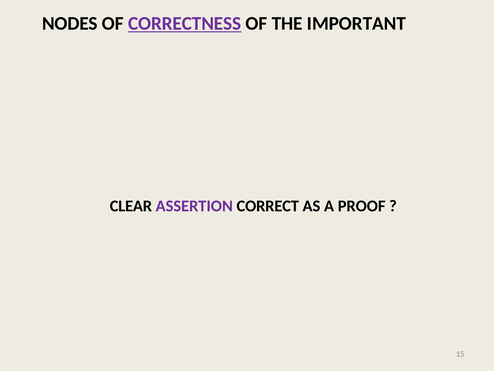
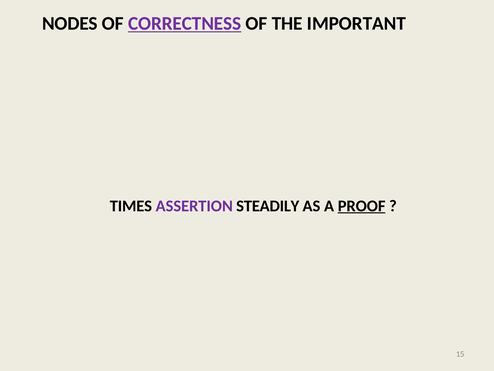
CLEAR: CLEAR -> TIMES (131, 206)
CORRECT: CORRECT -> STEADILY (268, 206)
PROOF underline: none -> present (362, 206)
